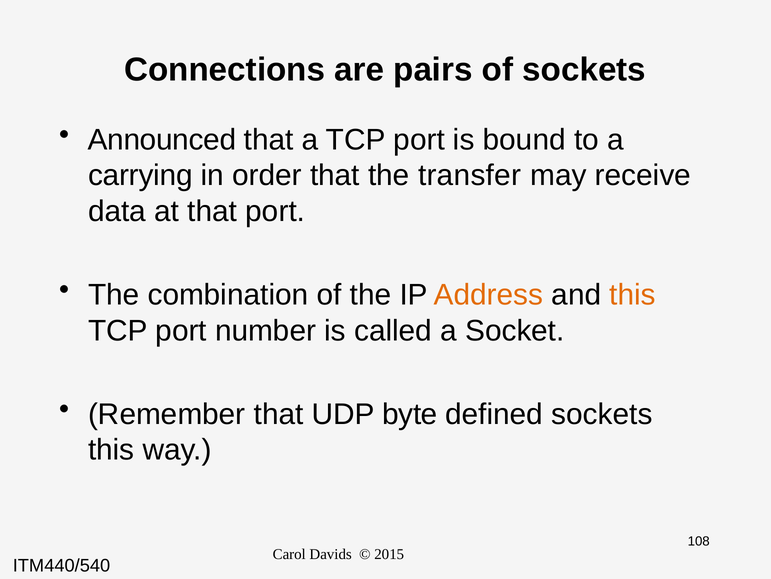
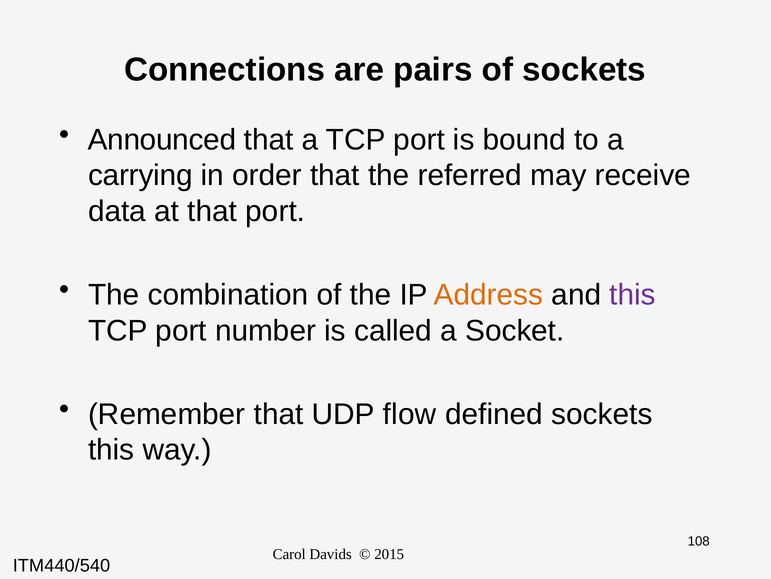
transfer: transfer -> referred (470, 175)
this colour: orange -> purple (633, 295)
byte: byte -> flow (410, 414)
